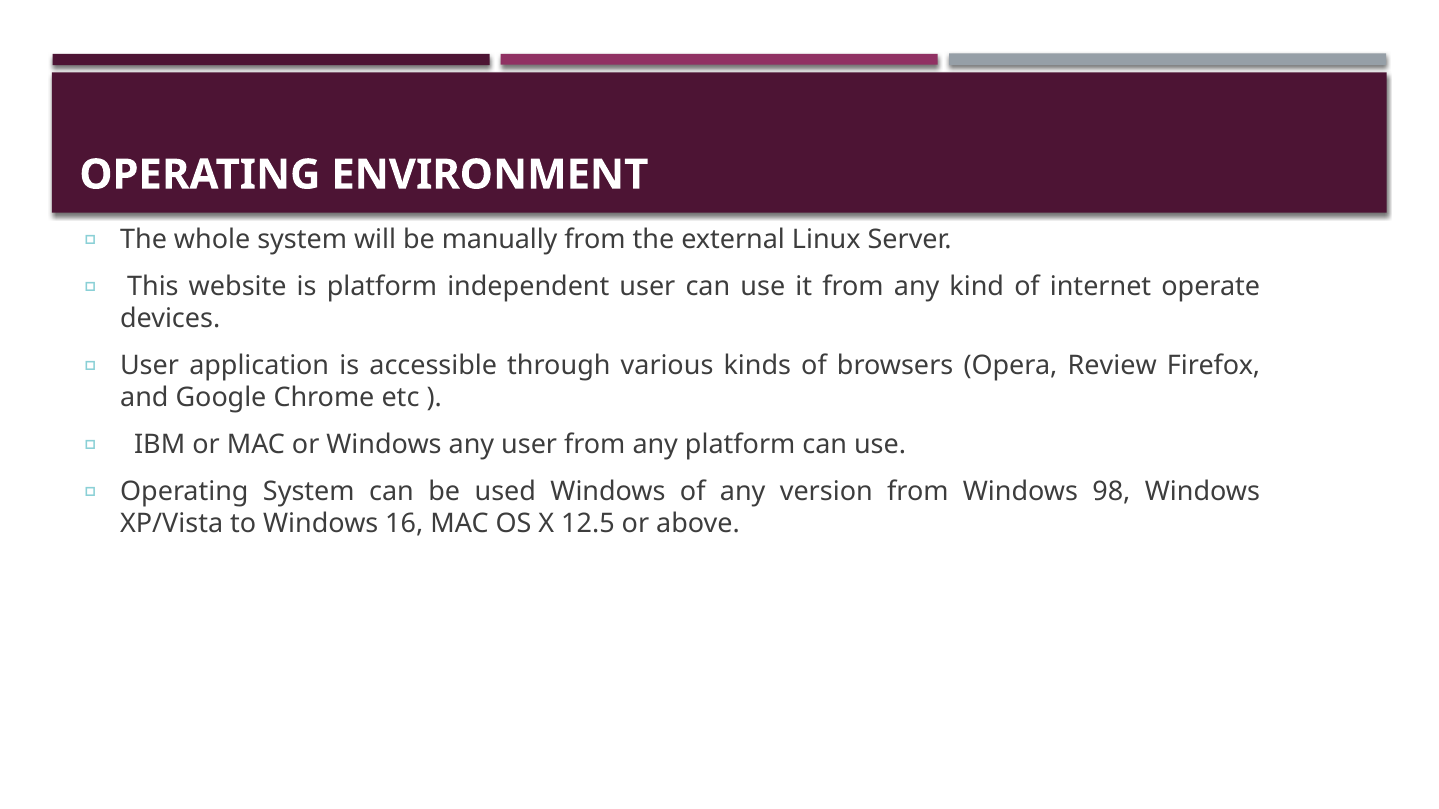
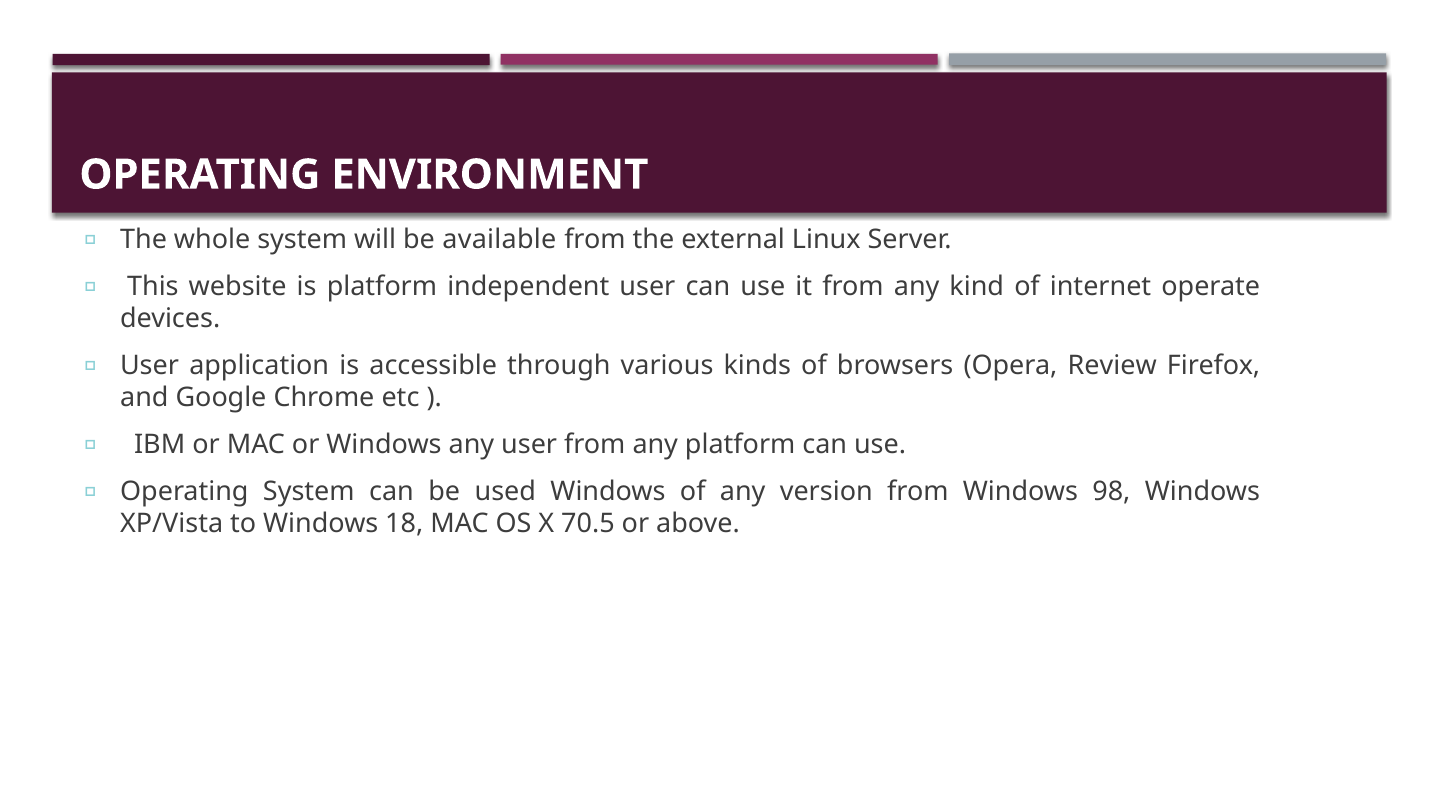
manually: manually -> available (499, 240)
16: 16 -> 18 (404, 524)
12.5: 12.5 -> 70.5 (588, 524)
